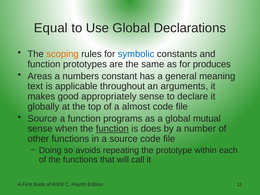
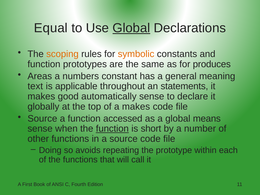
Global underline: none -> present (131, 28)
symbolic colour: blue -> orange (136, 54)
arguments: arguments -> statements (184, 86)
appropriately: appropriately -> automatically (109, 96)
a almost: almost -> makes (136, 107)
programs: programs -> accessed (123, 119)
mutual: mutual -> means (207, 119)
does: does -> short (151, 129)
